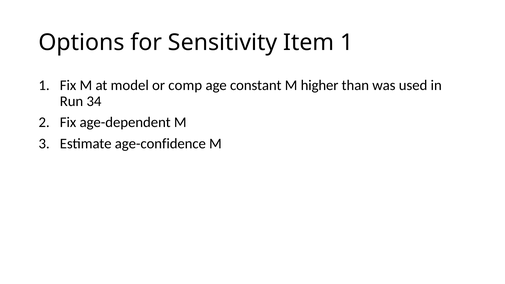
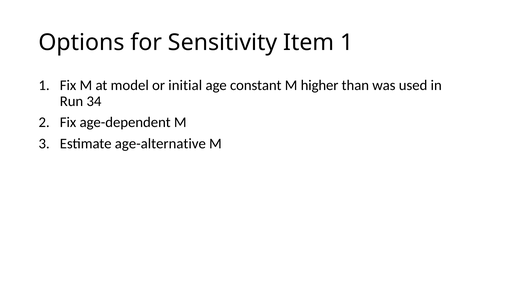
comp: comp -> initial (185, 85)
age-confidence: age-confidence -> age-alternative (160, 144)
